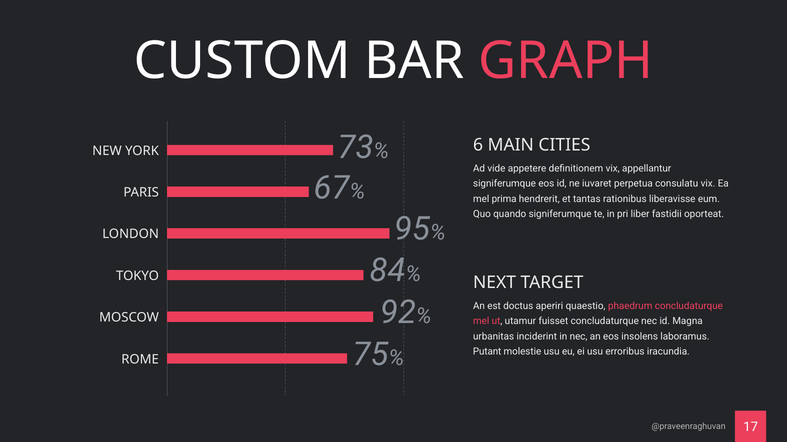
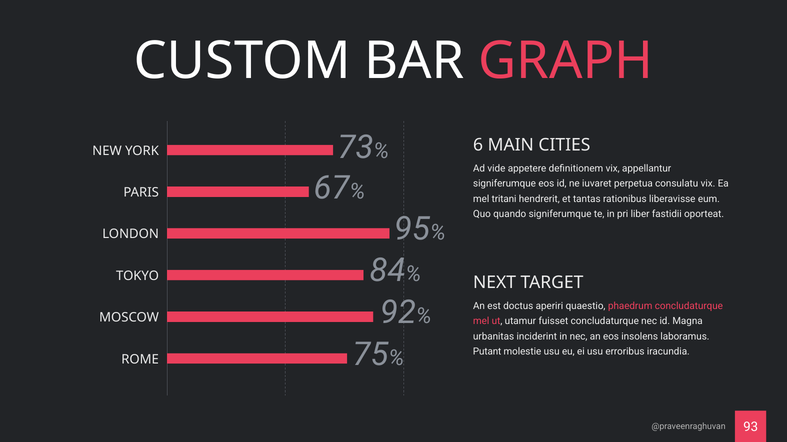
prima: prima -> tritani (504, 199)
17: 17 -> 93 (751, 427)
